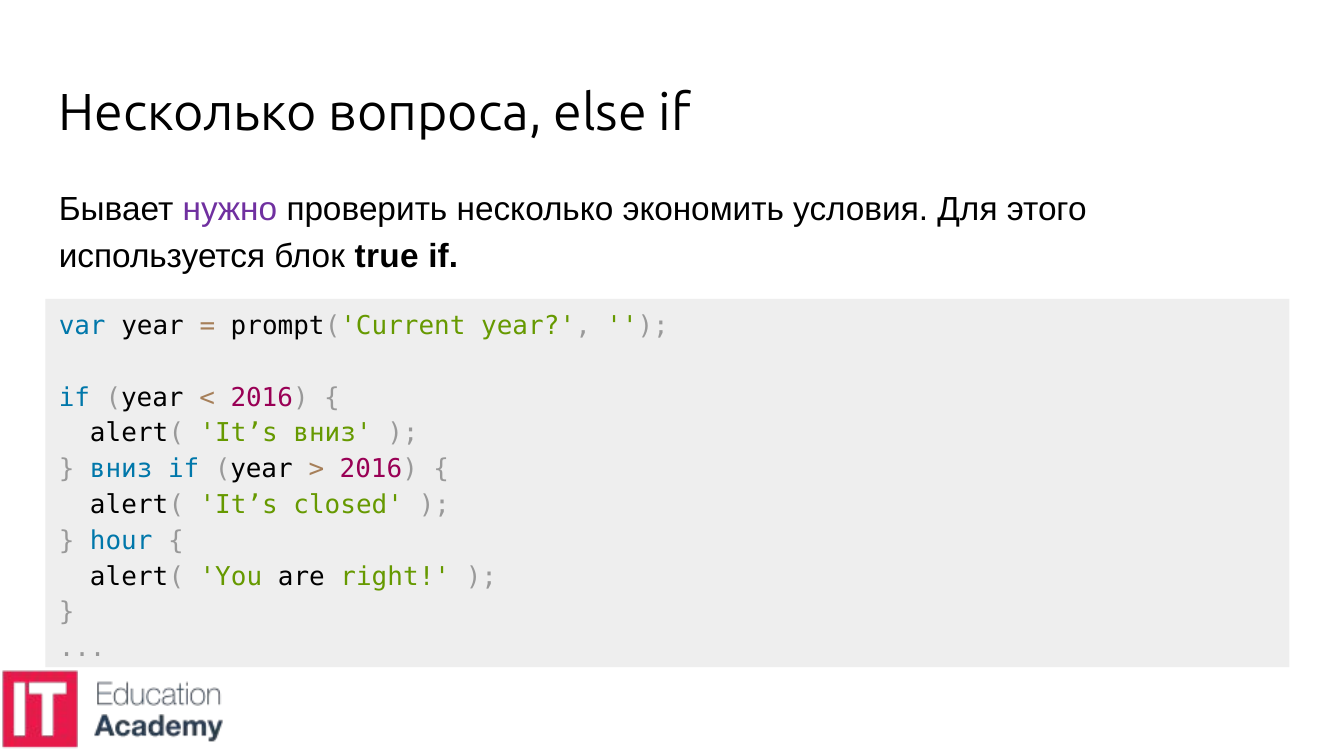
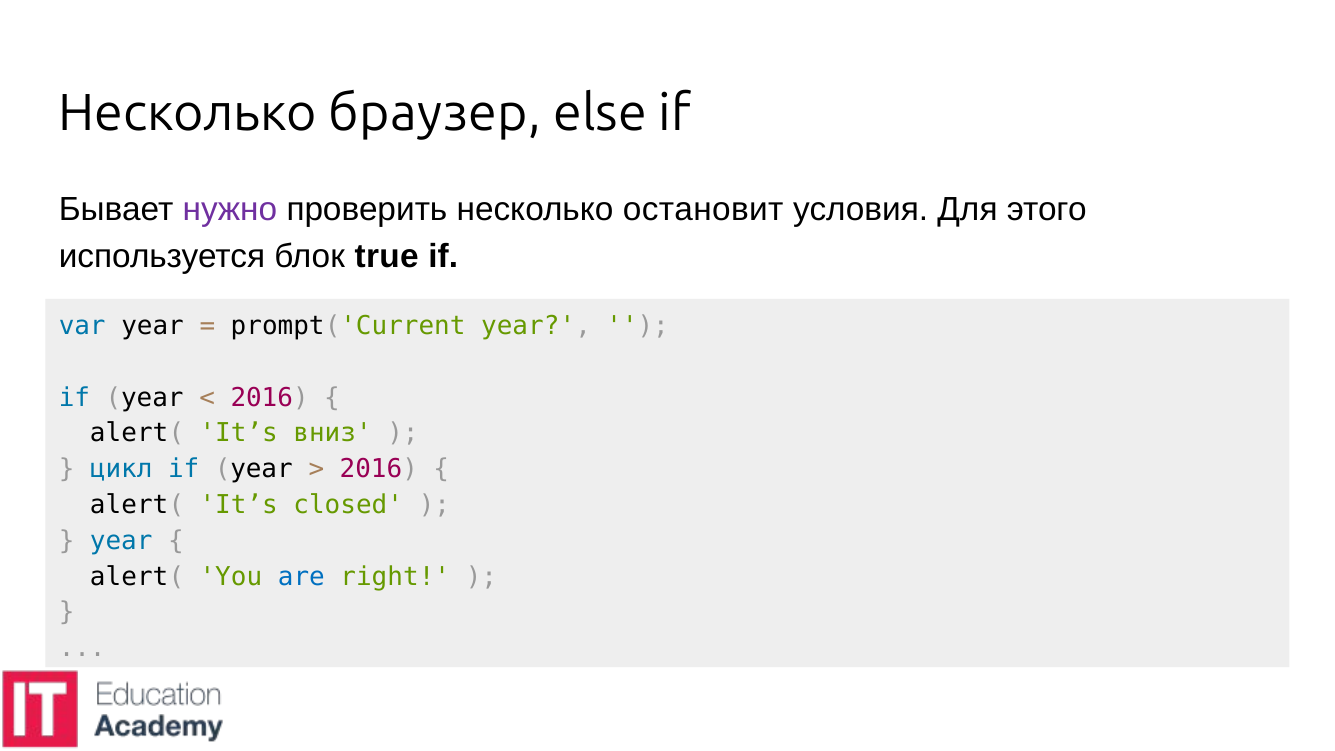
вопроса: вопроса -> браузер (435, 113)
экономить: экономить -> остановит (703, 210)
вниз: вниз -> цикл (121, 469)
hour: hour -> year (121, 541)
are colour: black -> blue (301, 577)
